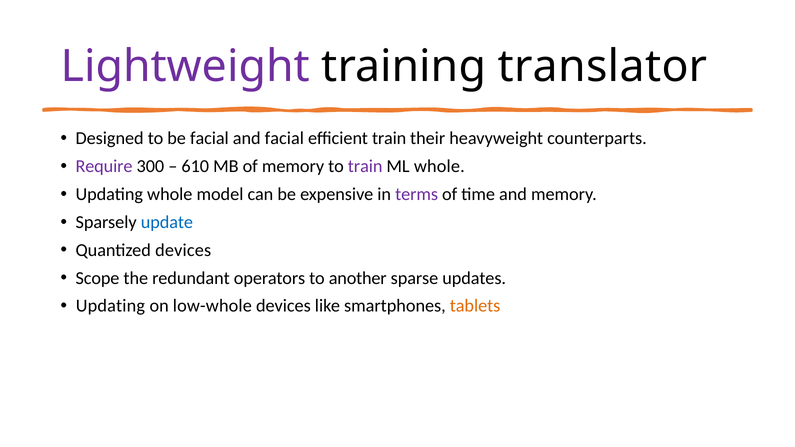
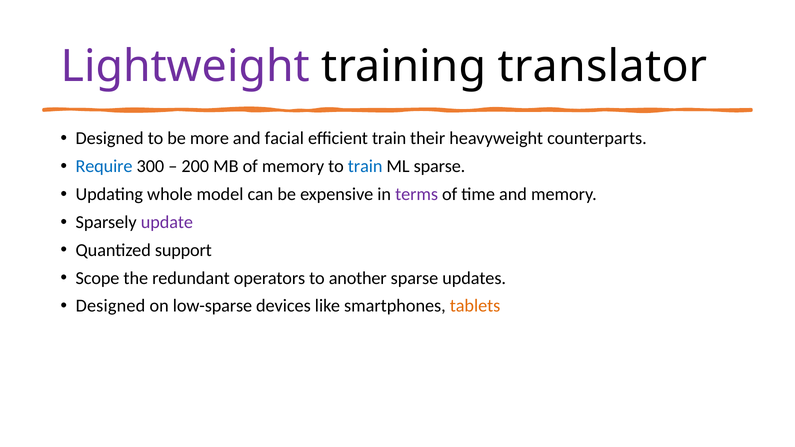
be facial: facial -> more (209, 138)
Require colour: purple -> blue (104, 166)
610: 610 -> 200 (195, 166)
train colour: purple -> blue (365, 166)
ML whole: whole -> sparse (440, 166)
update colour: blue -> purple (167, 222)
Quantized devices: devices -> support (183, 250)
Updating: Updating -> Designed (110, 306)
low-whole: low-whole -> low-sparse (212, 306)
